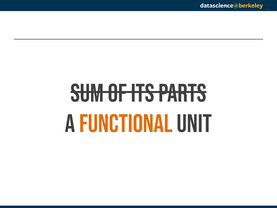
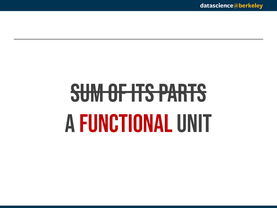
functional colour: orange -> red (126, 124)
